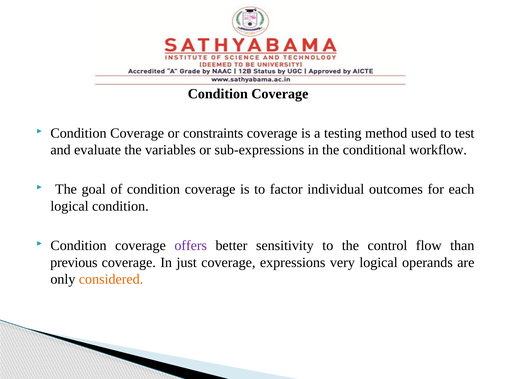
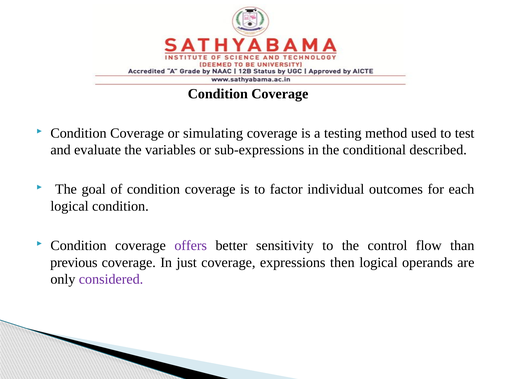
constraints: constraints -> simulating (213, 133)
workflow: workflow -> described (438, 150)
very: very -> then (342, 262)
considered colour: orange -> purple (111, 279)
